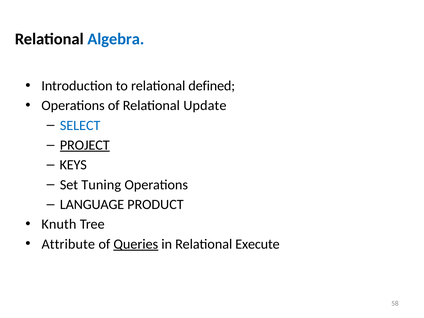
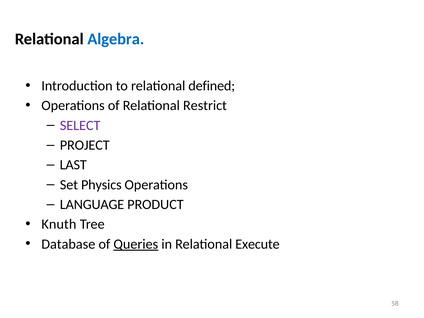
Update: Update -> Restrict (205, 106)
SELECT colour: blue -> purple (80, 125)
PROJECT underline: present -> none (85, 145)
KEYS: KEYS -> LAST (73, 165)
Tuning: Tuning -> Physics (101, 185)
Attribute: Attribute -> Database (68, 244)
